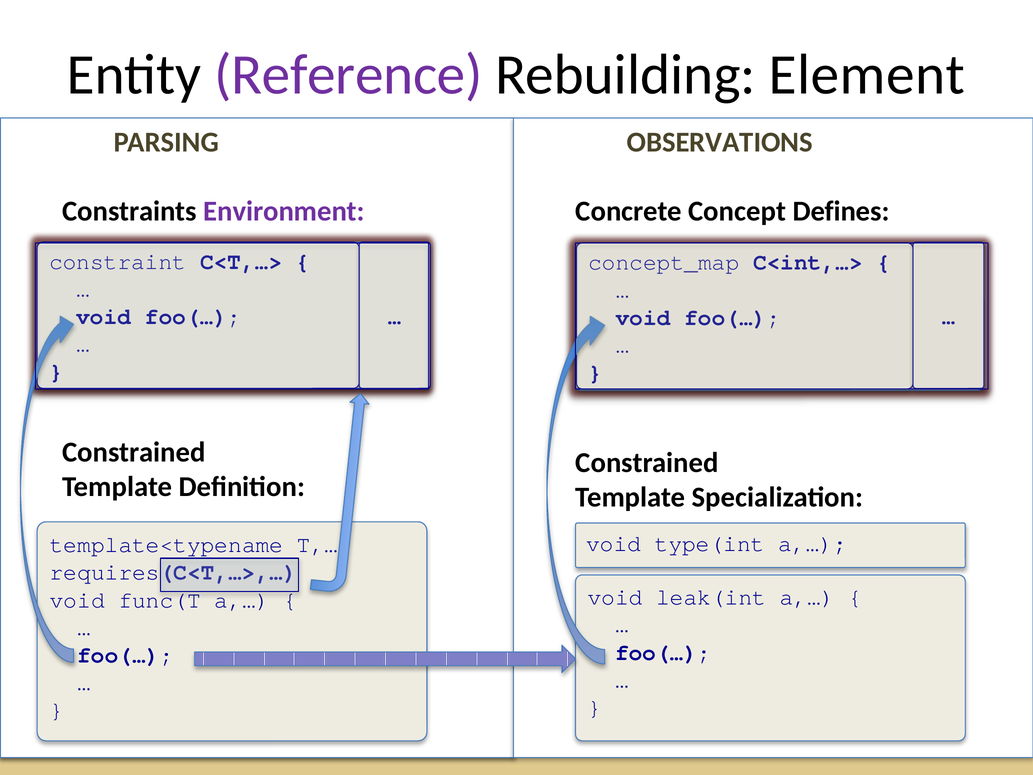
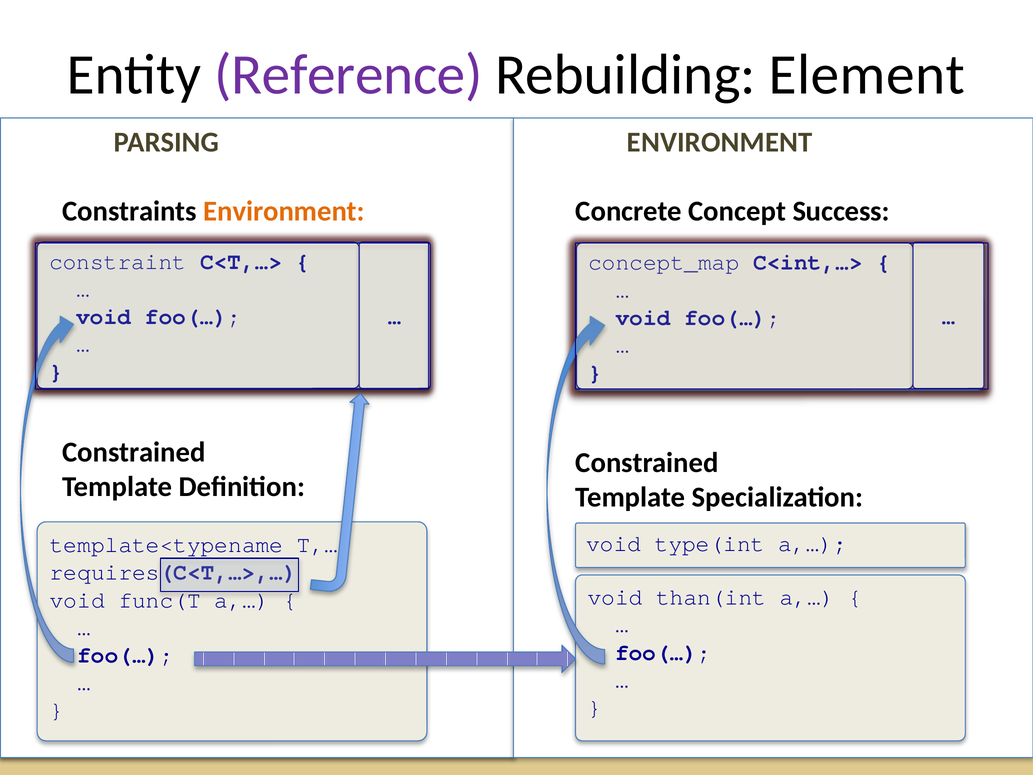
OBSERVATIONS: OBSERVATIONS -> ENVIRONMENT (720, 142)
Environment colour: purple -> orange (284, 211)
Defines: Defines -> Success (841, 211)
leak(int: leak(int -> than(int (711, 597)
